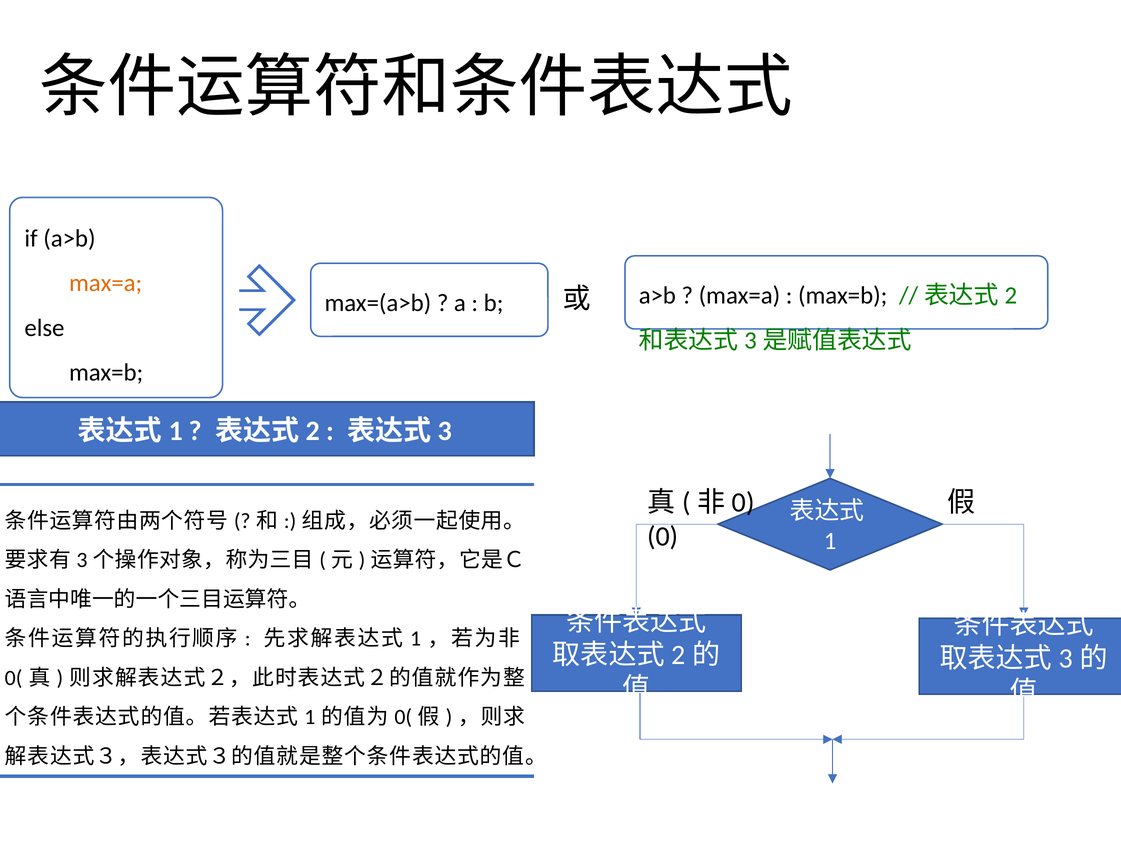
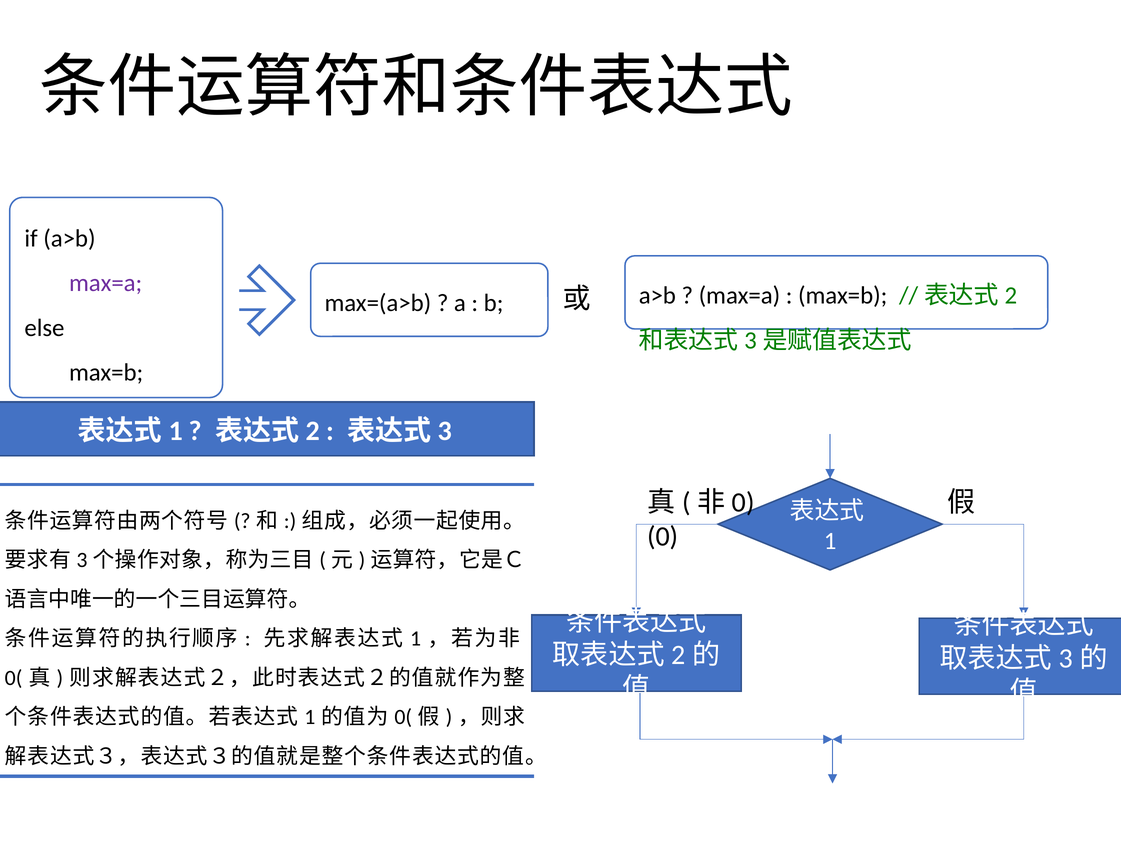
max=a colour: orange -> purple (106, 283)
